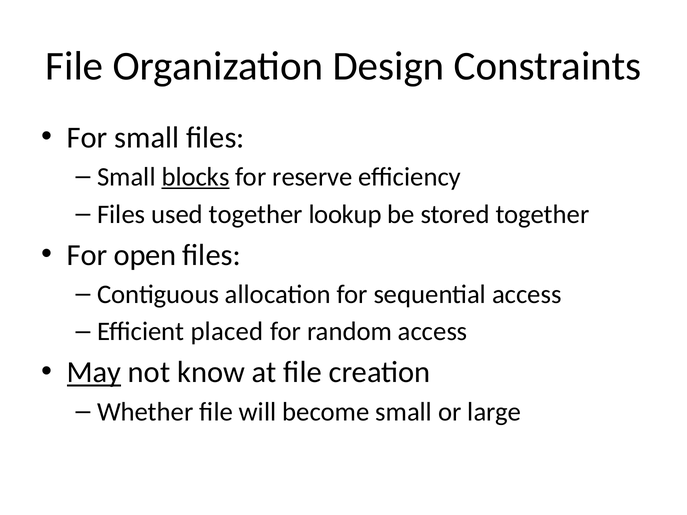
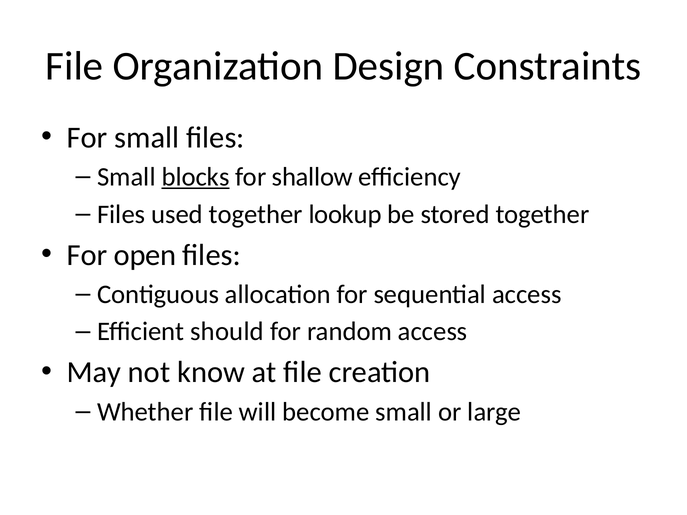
reserve: reserve -> shallow (313, 177)
placed: placed -> should (227, 332)
May underline: present -> none (94, 373)
